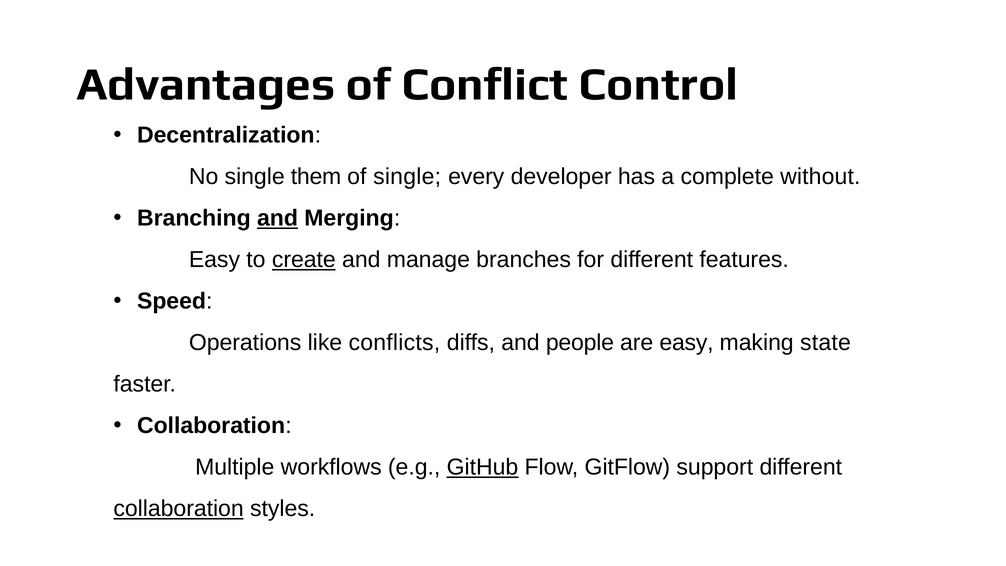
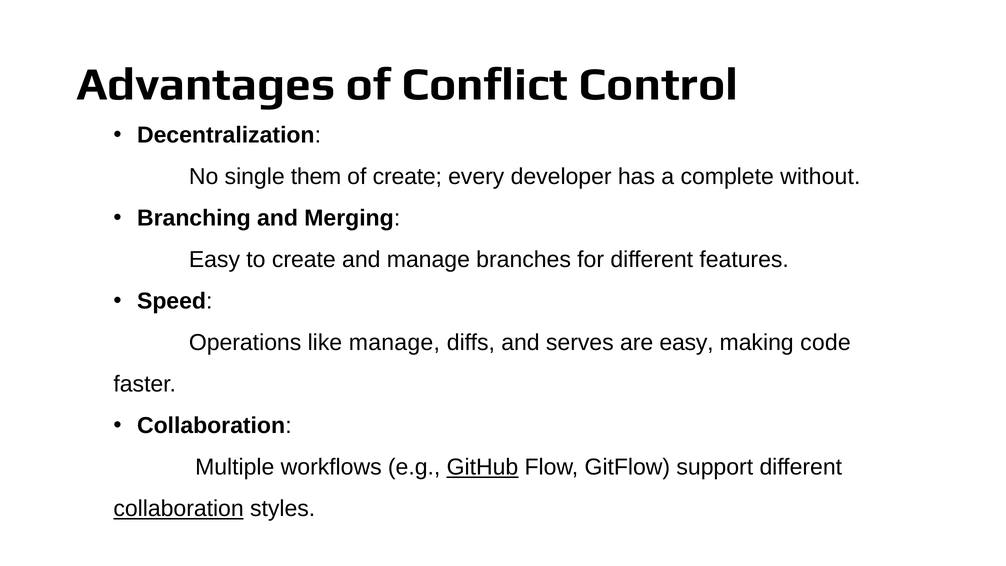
of single: single -> create (407, 177)
and underline: present -> none (278, 218)
create underline: present -> none (304, 260)
like conflicts: conflicts -> manage (394, 343)
people: people -> serves (580, 343)
state: state -> code (825, 343)
